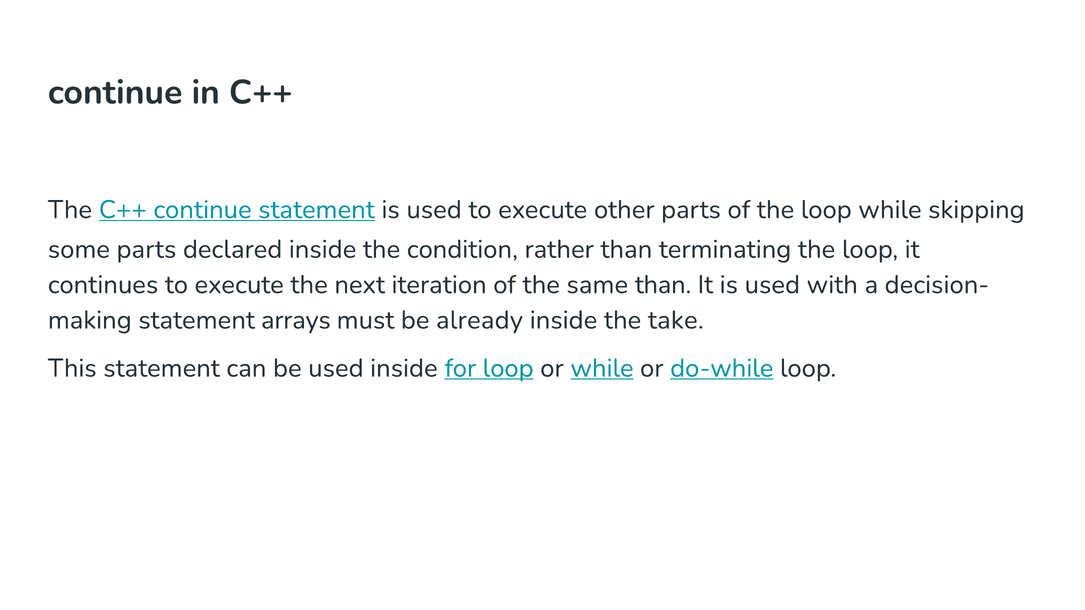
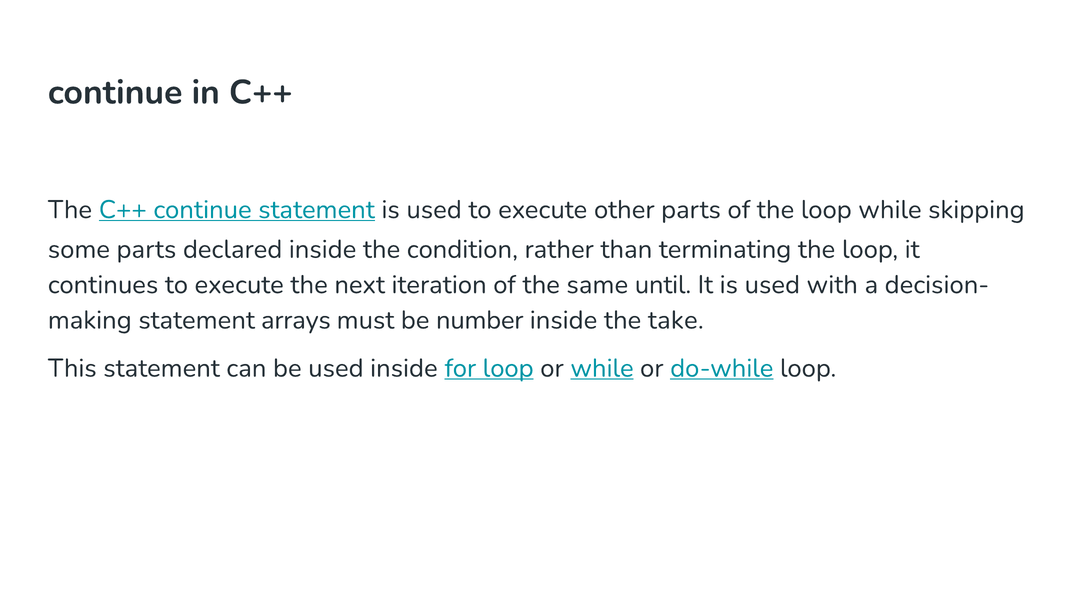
same than: than -> until (663, 285)
already: already -> number (480, 320)
